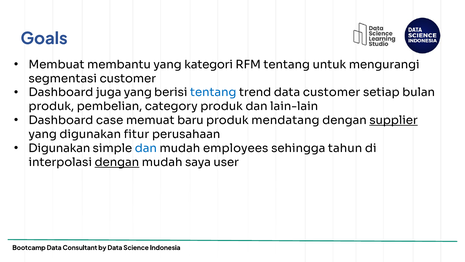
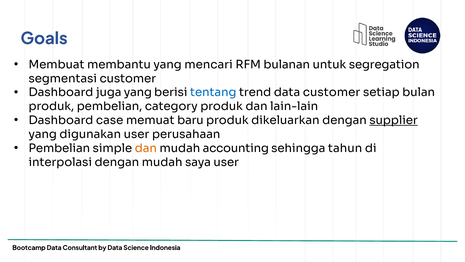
kategori: kategori -> mencari (209, 64)
RFM tentang: tentang -> bulanan (287, 64)
mengurangi: mengurangi -> segregation (384, 64)
mendatang: mendatang -> dikeluarkan (285, 120)
digunakan fitur: fitur -> user (137, 134)
Digunakan: Digunakan -> Pembelian (59, 148)
dan colour: blue -> orange (146, 148)
employees: employees -> accounting (236, 148)
dengan underline: present -> none (117, 162)
